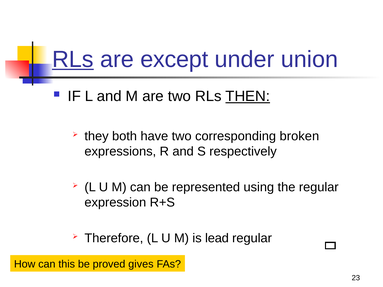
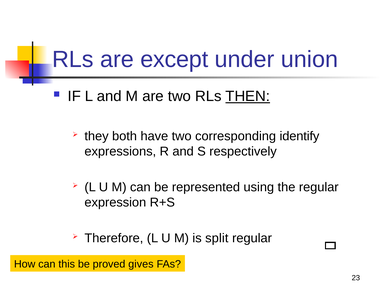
RLs underline: present -> none (73, 59)
broken: broken -> identify (299, 136)
lead: lead -> split (217, 238)
